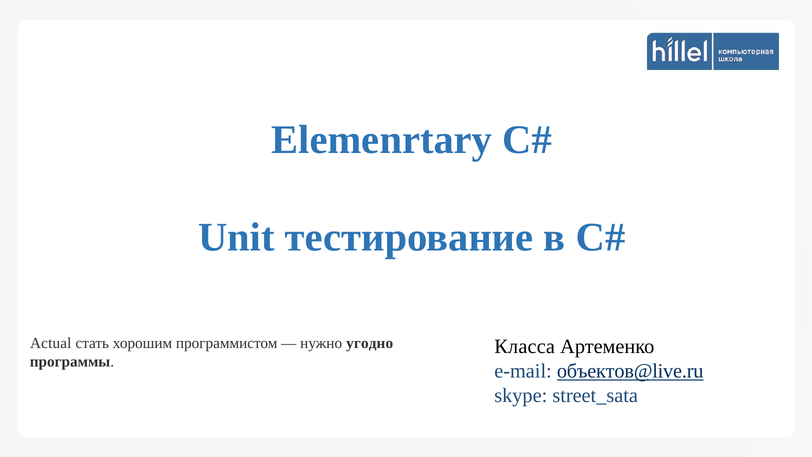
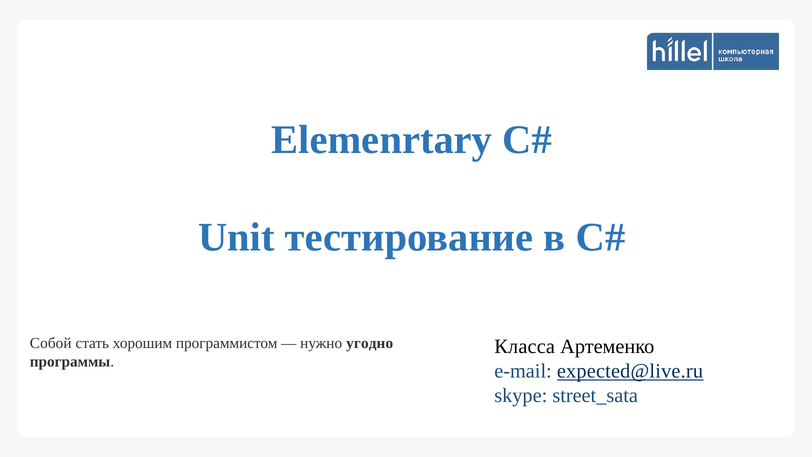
Actual: Actual -> Собой (51, 343)
объектов@live.ru: объектов@live.ru -> expected@live.ru (630, 371)
